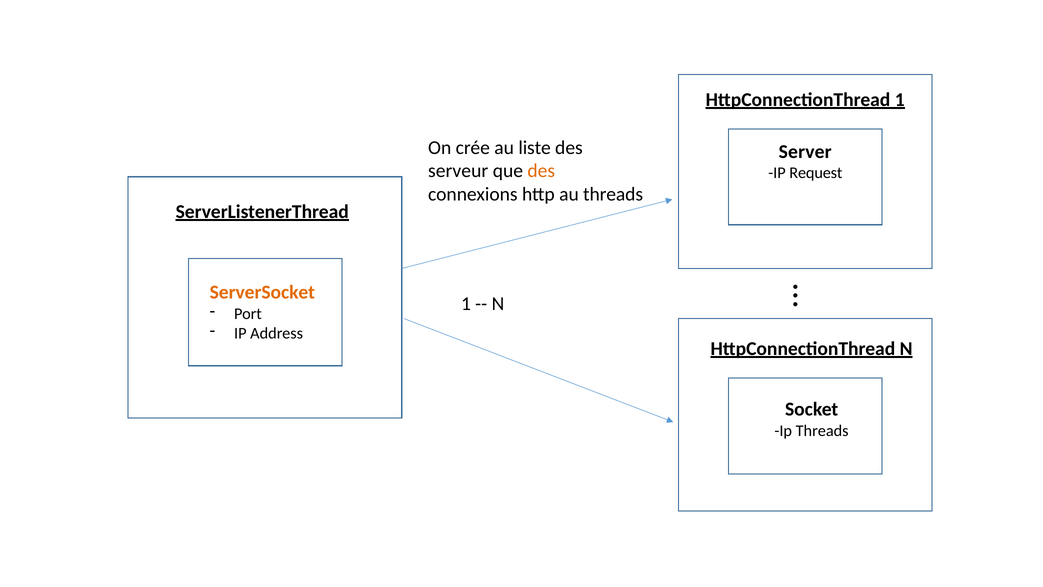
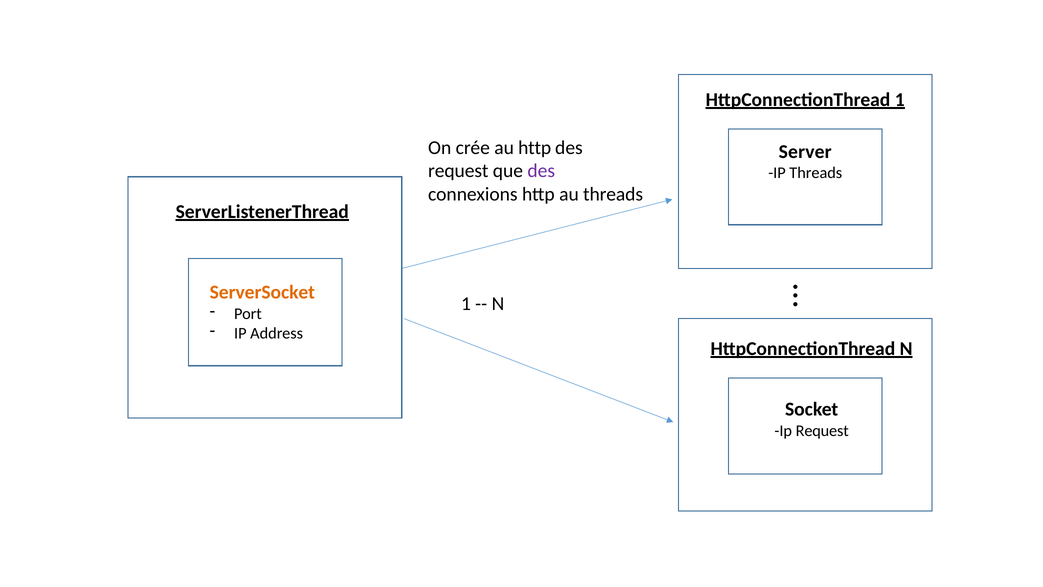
au liste: liste -> http (535, 147)
serveur: serveur -> request (458, 171)
des colour: orange -> purple (541, 171)
IP Request: Request -> Threads (816, 173)
Ip Threads: Threads -> Request (822, 430)
